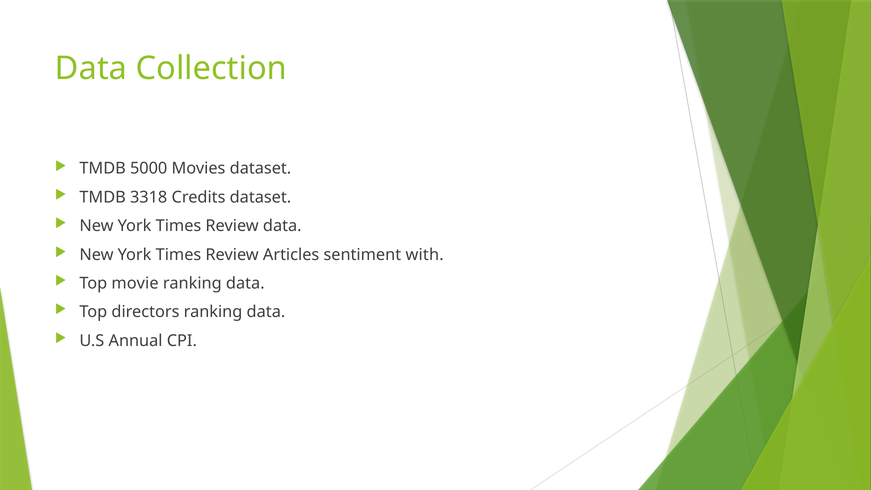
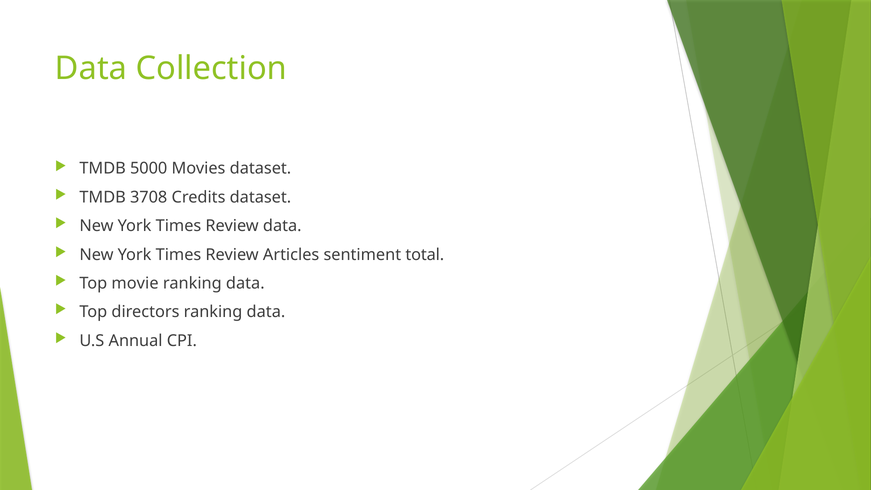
3318: 3318 -> 3708 (149, 197)
with: with -> total (425, 255)
